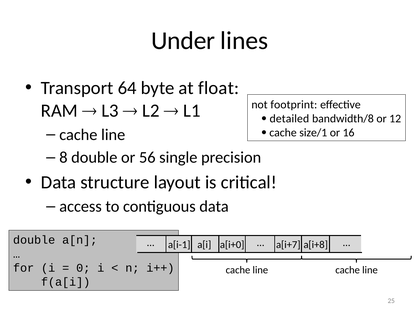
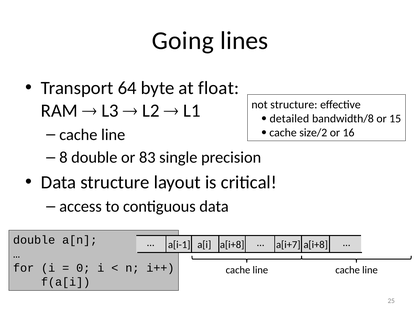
Under: Under -> Going (183, 41)
not footprint: footprint -> structure (294, 105)
12: 12 -> 15 (395, 119)
size/1: size/1 -> size/2 (313, 133)
56: 56 -> 83 (147, 158)
a[i a[i+0: a[i+0 -> a[i+8 (232, 245)
